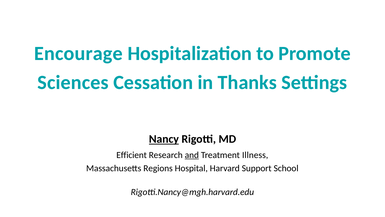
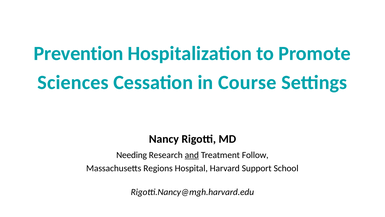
Encourage: Encourage -> Prevention (79, 53)
Thanks: Thanks -> Course (247, 82)
Nancy underline: present -> none (164, 139)
Efficient: Efficient -> Needing (132, 155)
Illness: Illness -> Follow (255, 155)
